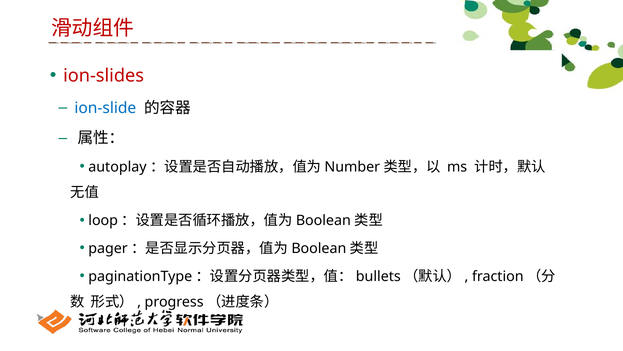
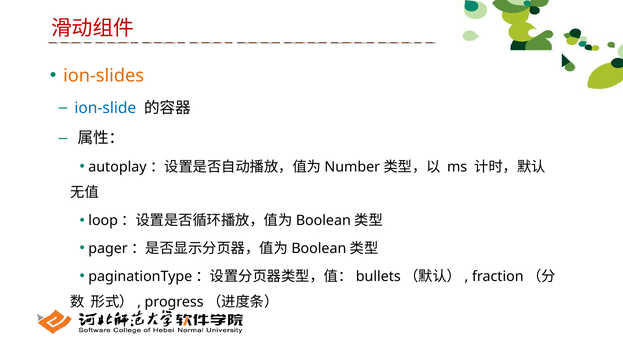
ion-slides colour: red -> orange (104, 76)
